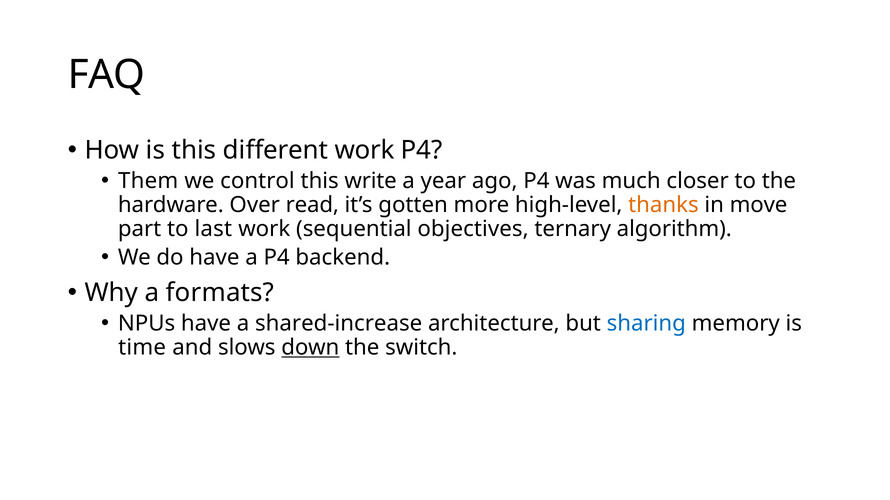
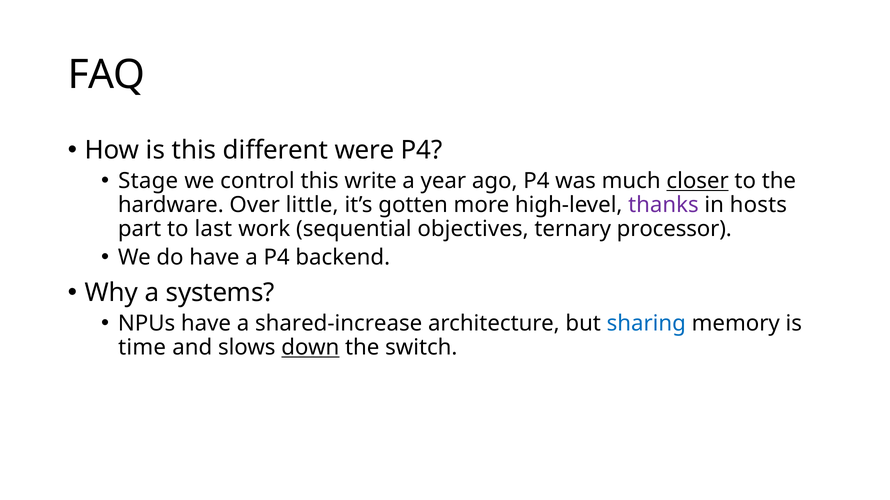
different work: work -> were (364, 150)
Them: Them -> Stage (148, 181)
closer underline: none -> present (698, 181)
read: read -> little (312, 205)
thanks colour: orange -> purple (663, 205)
move: move -> hosts (758, 205)
algorithm: algorithm -> processor (674, 229)
formats: formats -> systems (220, 293)
